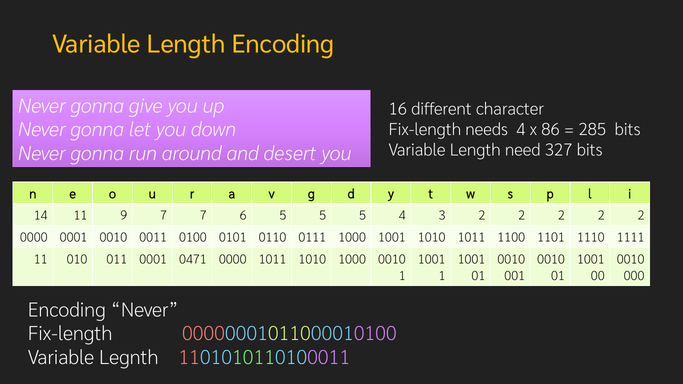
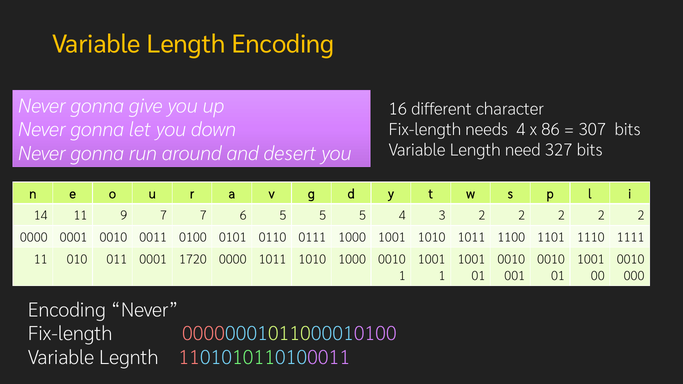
285: 285 -> 307 (592, 130)
0471: 0471 -> 1720 (193, 259)
